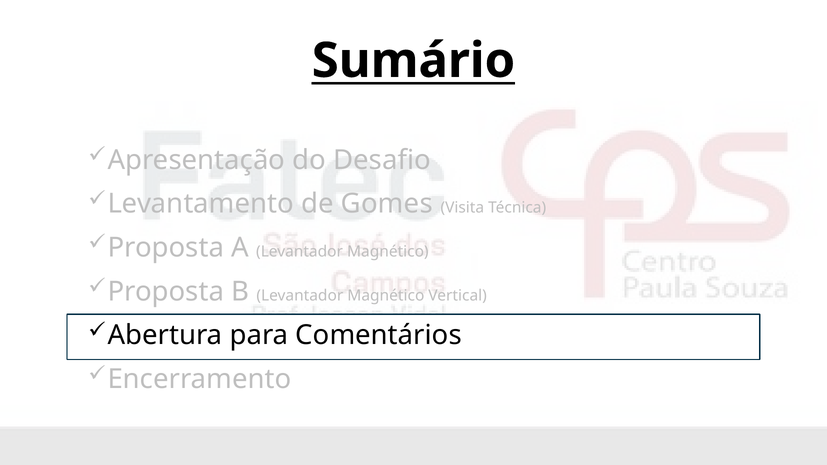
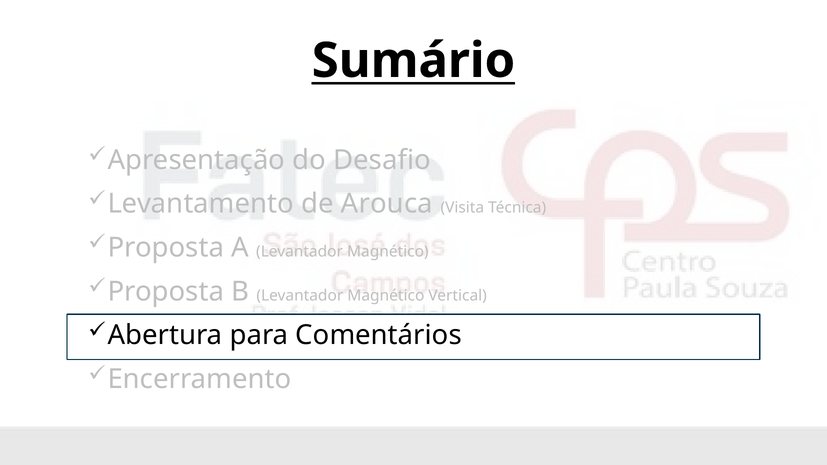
Gomes: Gomes -> Arouca (387, 204)
